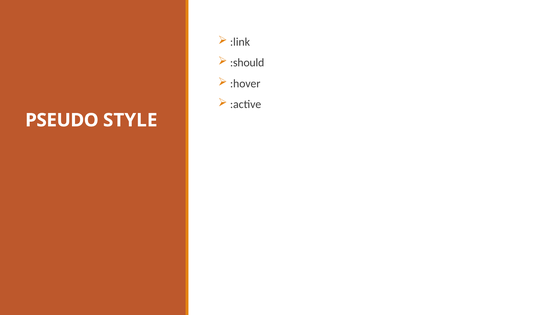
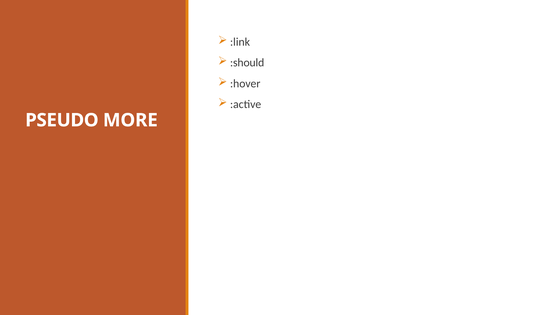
STYLE: STYLE -> MORE (130, 120)
